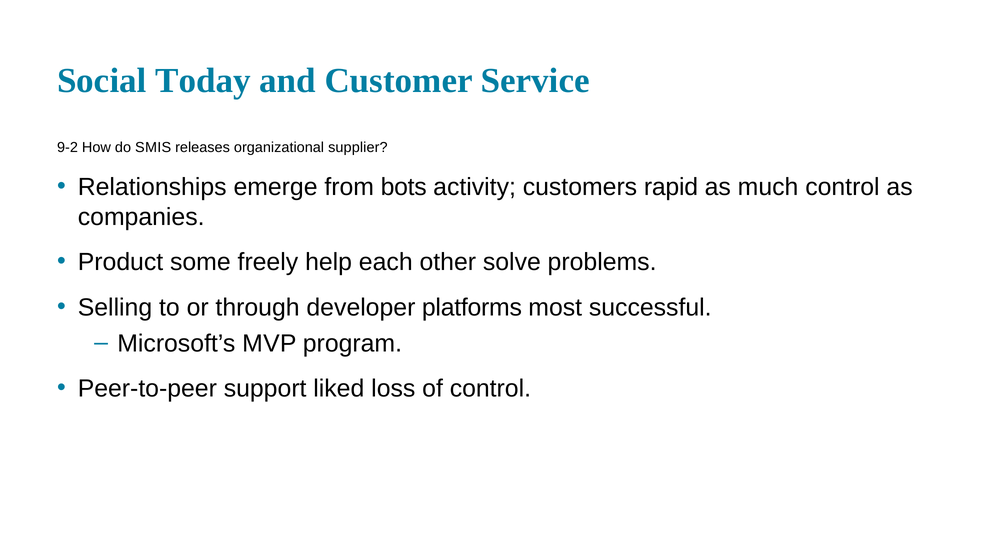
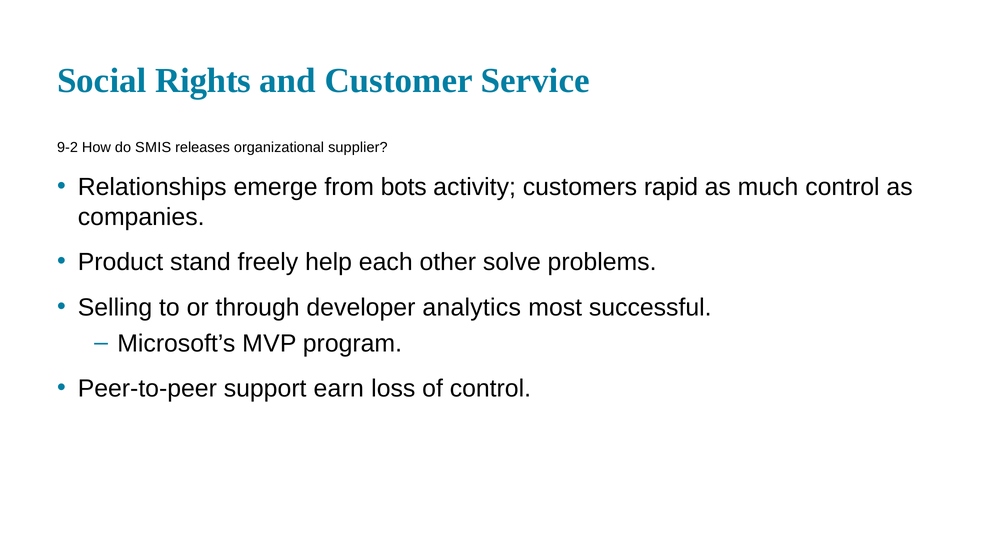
Today: Today -> Rights (203, 81)
some: some -> stand (200, 262)
platforms: platforms -> analytics (472, 307)
liked: liked -> earn (339, 389)
